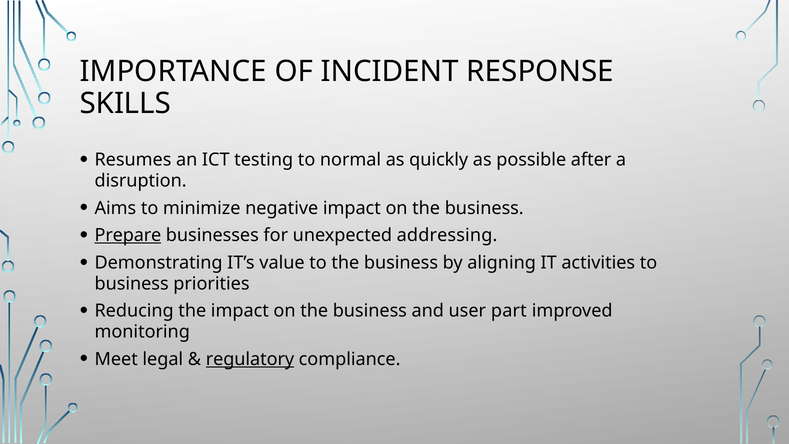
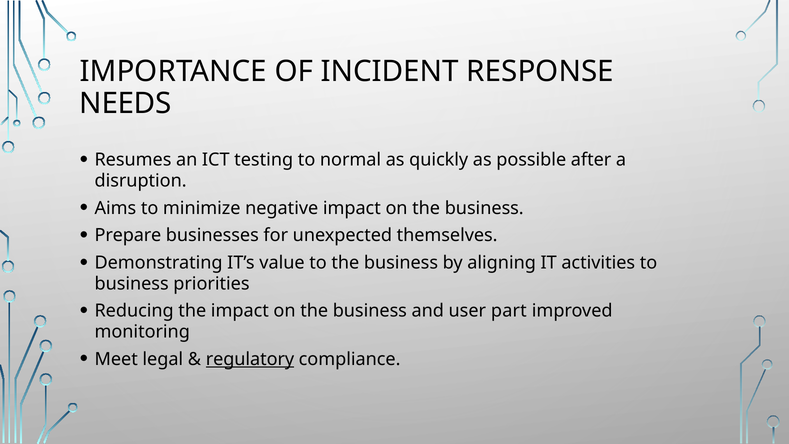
SKILLS: SKILLS -> NEEDS (125, 104)
Prepare underline: present -> none (128, 235)
addressing: addressing -> themselves (447, 235)
